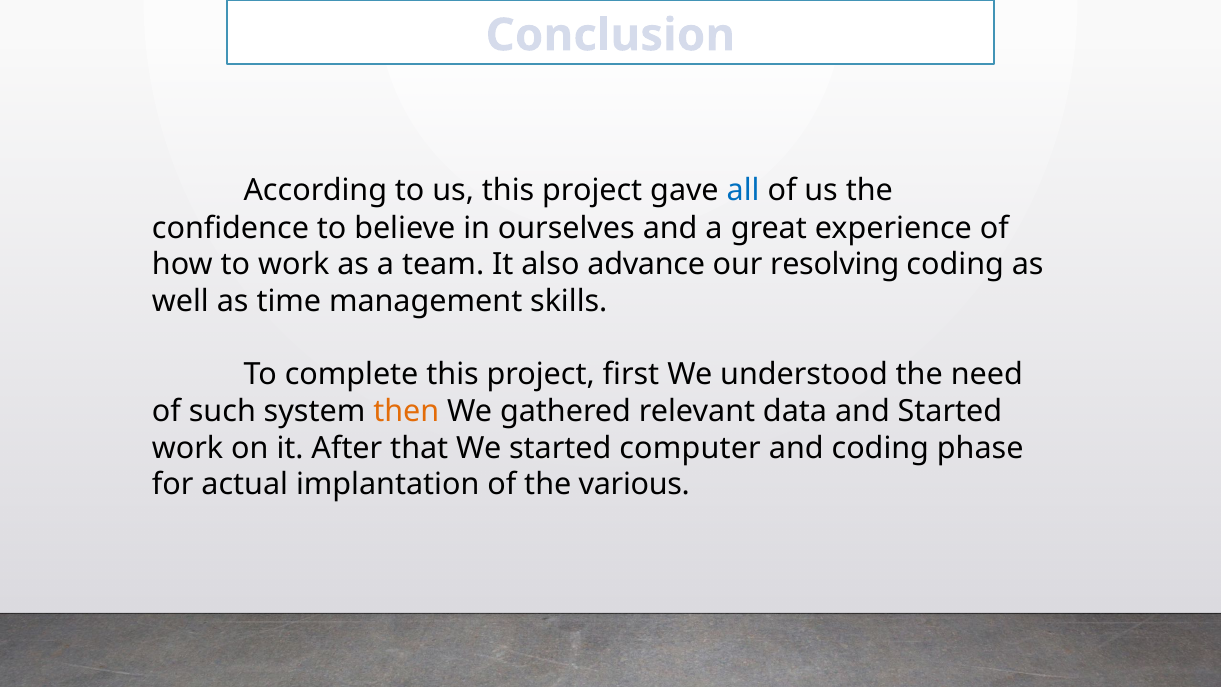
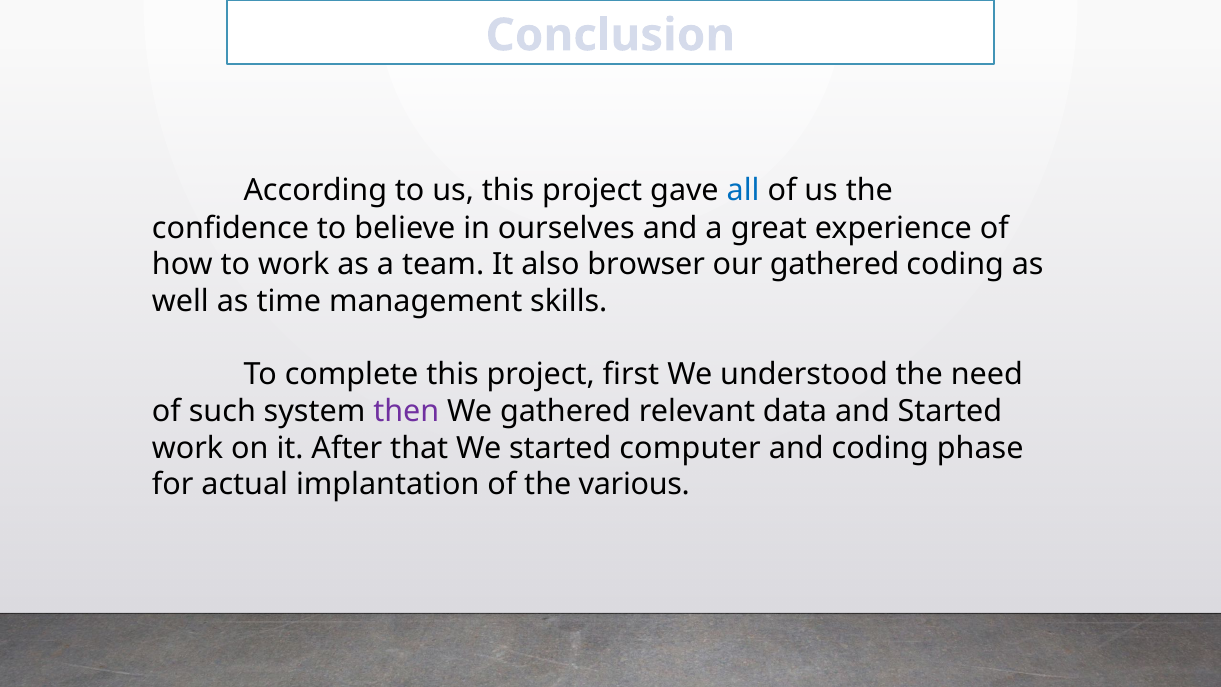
advance: advance -> browser (646, 265)
our resolving: resolving -> gathered (835, 265)
then colour: orange -> purple (406, 411)
